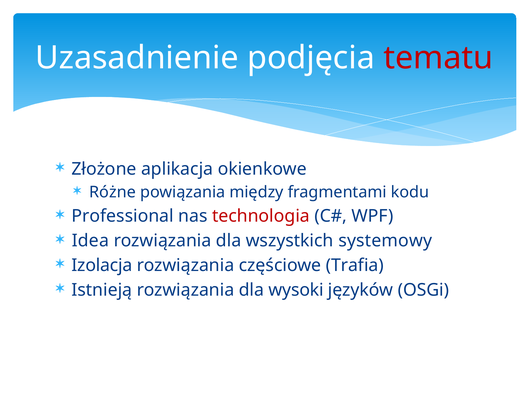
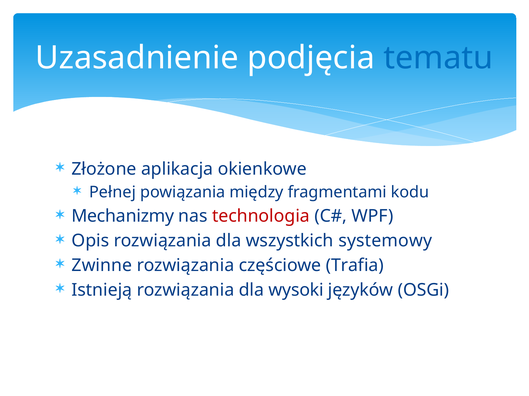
tematu colour: red -> blue (438, 58)
Różne: Różne -> Pełnej (113, 193)
Professional: Professional -> Mechanizmy (123, 217)
Idea: Idea -> Opis (90, 241)
Izolacja: Izolacja -> Zwinne (102, 266)
